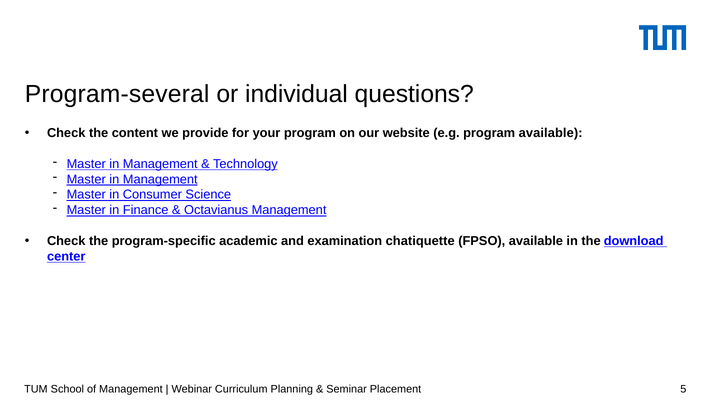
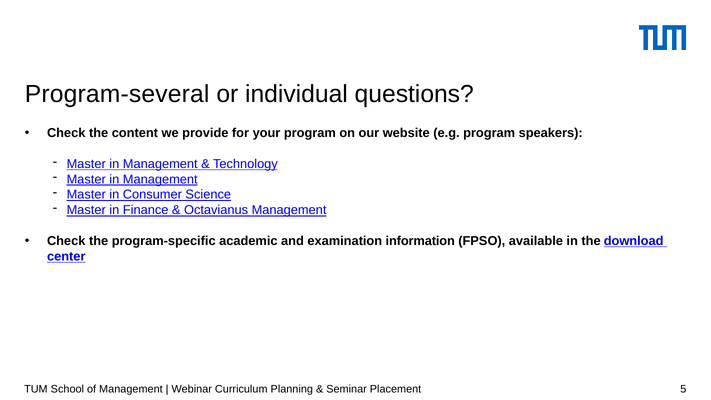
program available: available -> speakers (551, 133)
chatiquette: chatiquette -> information (420, 241)
